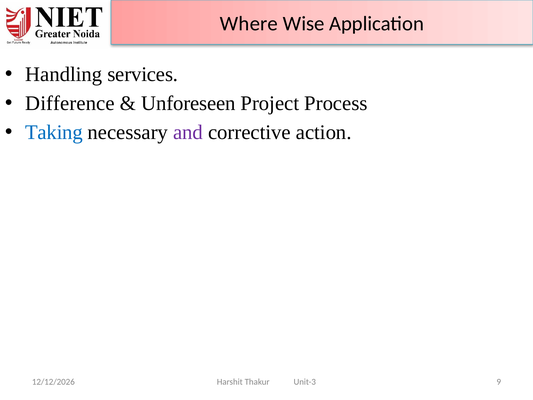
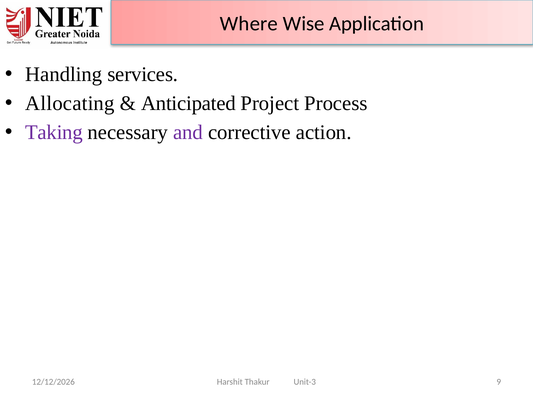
Difference: Difference -> Allocating (70, 103)
Unforeseen: Unforeseen -> Anticipated (188, 103)
Taking colour: blue -> purple (54, 132)
